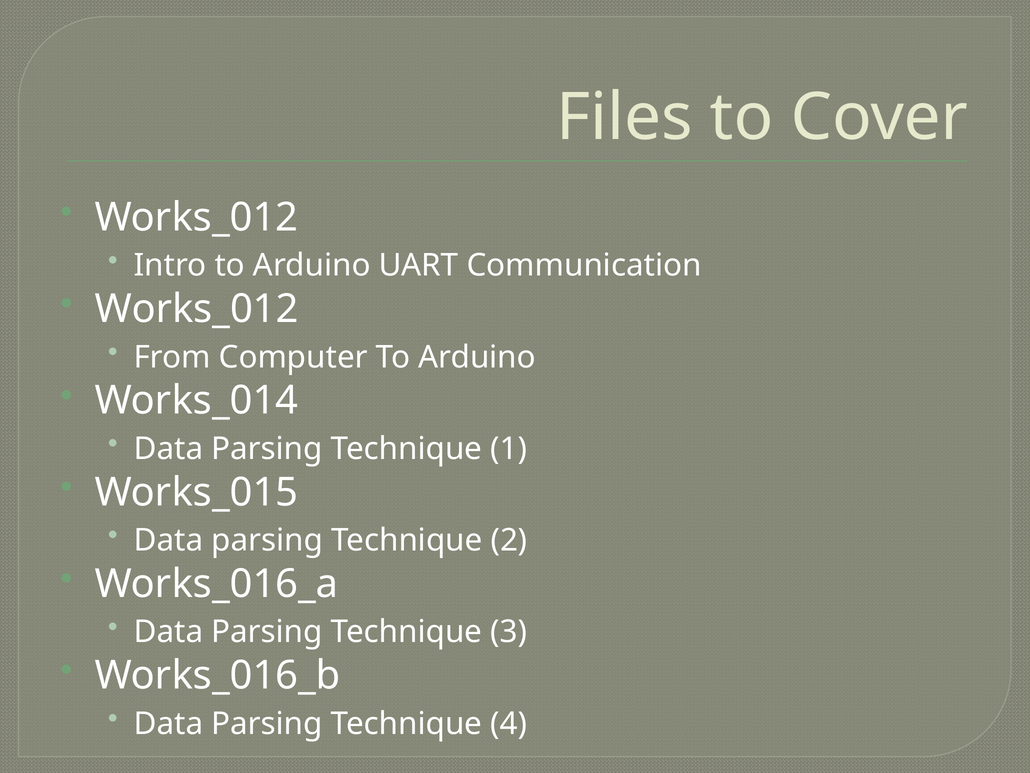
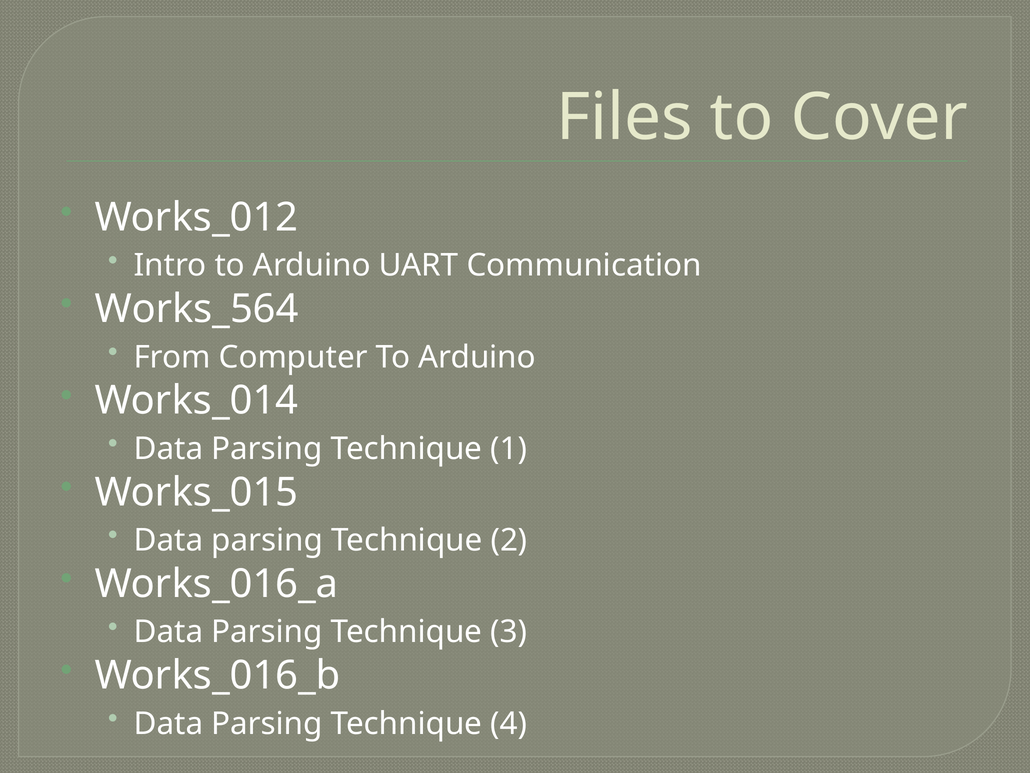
Works_012: Works_012 -> Works_564 (197, 309)
